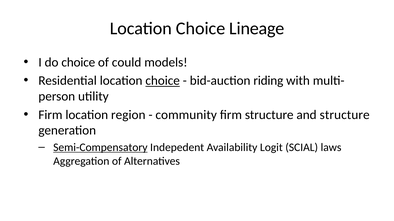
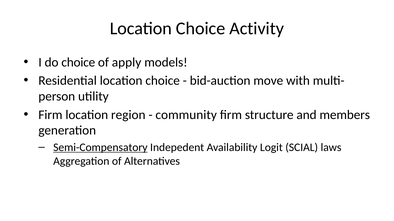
Lineage: Lineage -> Activity (257, 29)
could: could -> apply (127, 62)
choice underline: present -> none (163, 81)
riding: riding -> move (268, 81)
and structure: structure -> members (345, 115)
